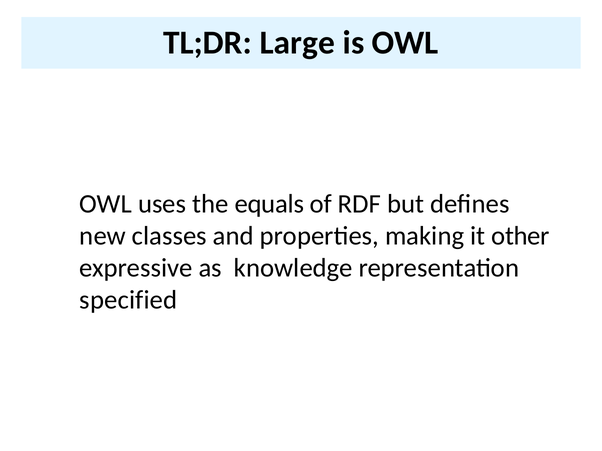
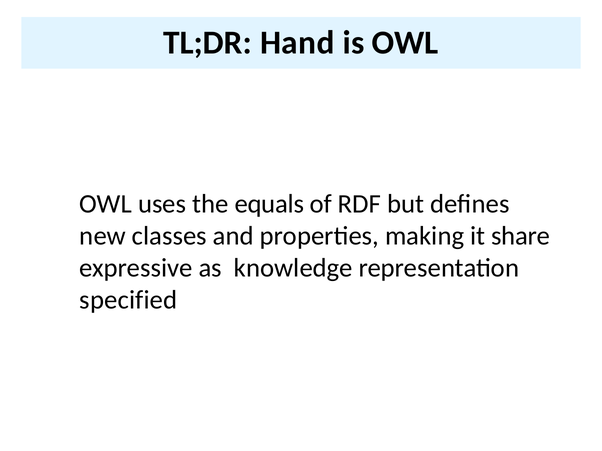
Large: Large -> Hand (297, 43)
other: other -> share (520, 236)
